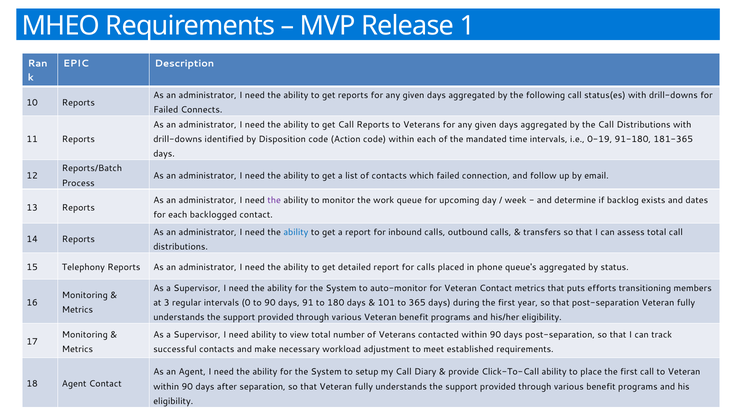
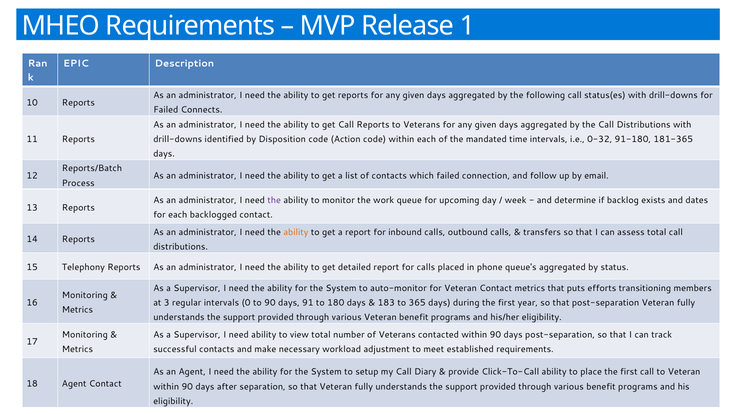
0-19: 0-19 -> 0-32 (600, 139)
ability colour: blue -> orange (296, 232)
101: 101 -> 183 (386, 303)
